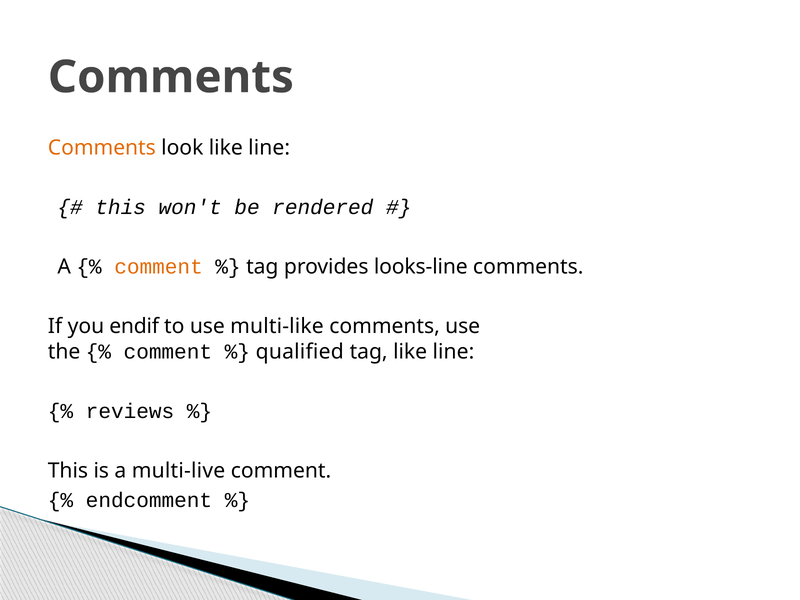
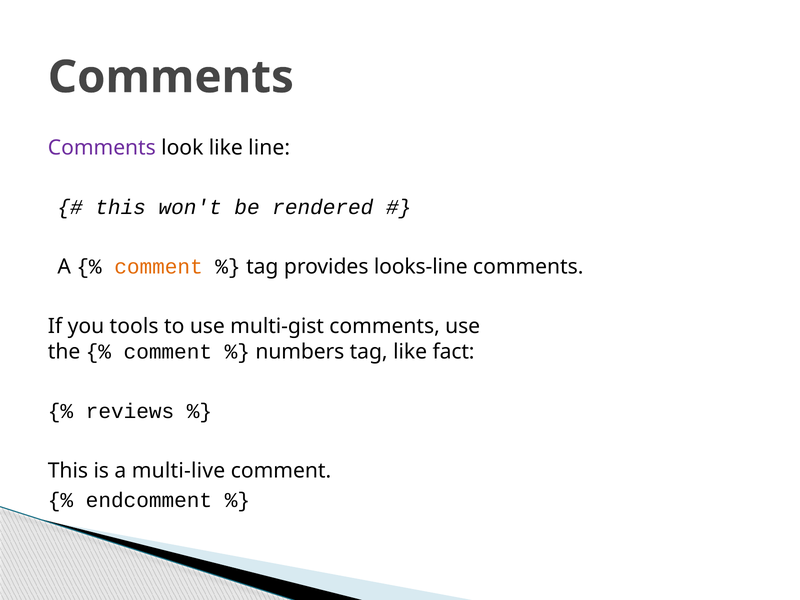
Comments colour: orange -> purple (102, 148)
endif: endif -> tools (134, 326)
multi-like: multi-like -> multi-gist (277, 326)
qualified: qualified -> numbers (300, 352)
tag like line: line -> fact (454, 352)
